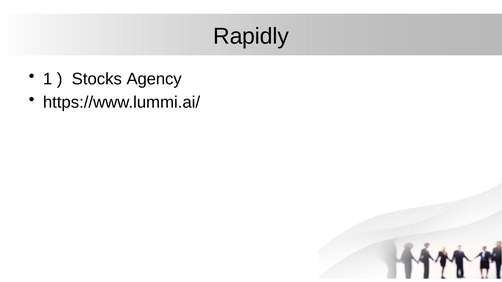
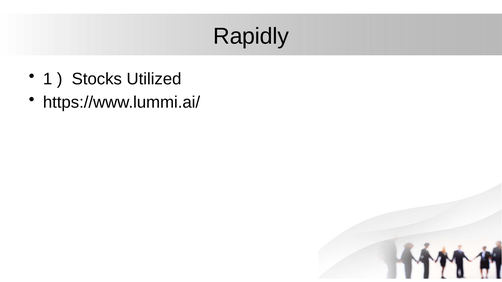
Agency: Agency -> Utilized (154, 79)
